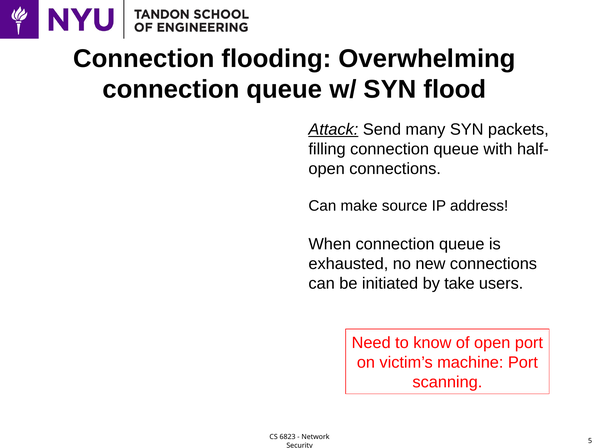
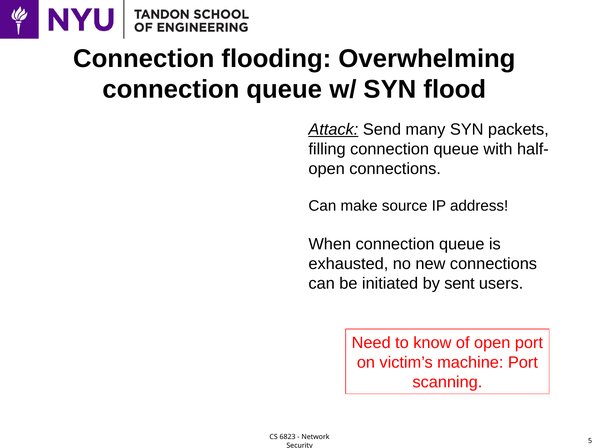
take: take -> sent (459, 284)
